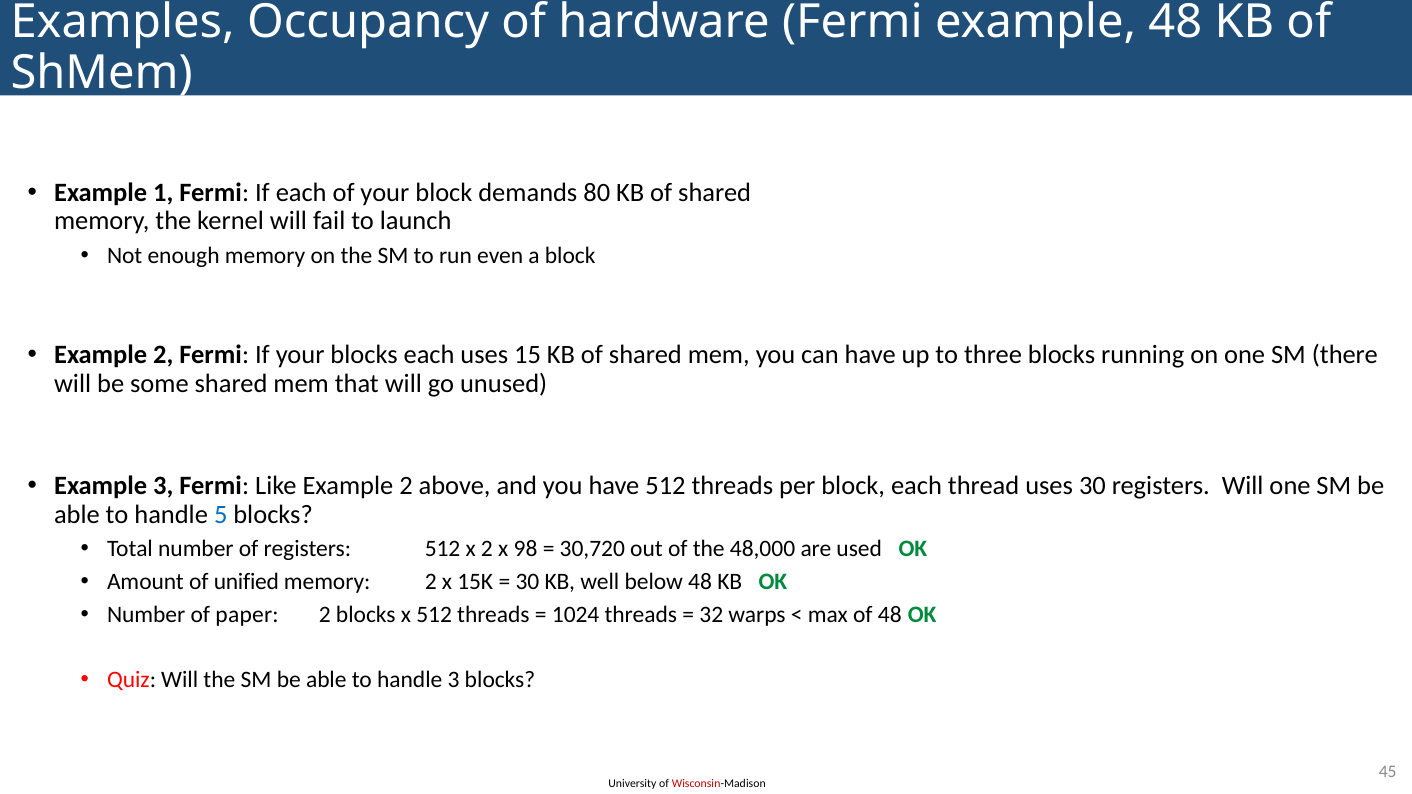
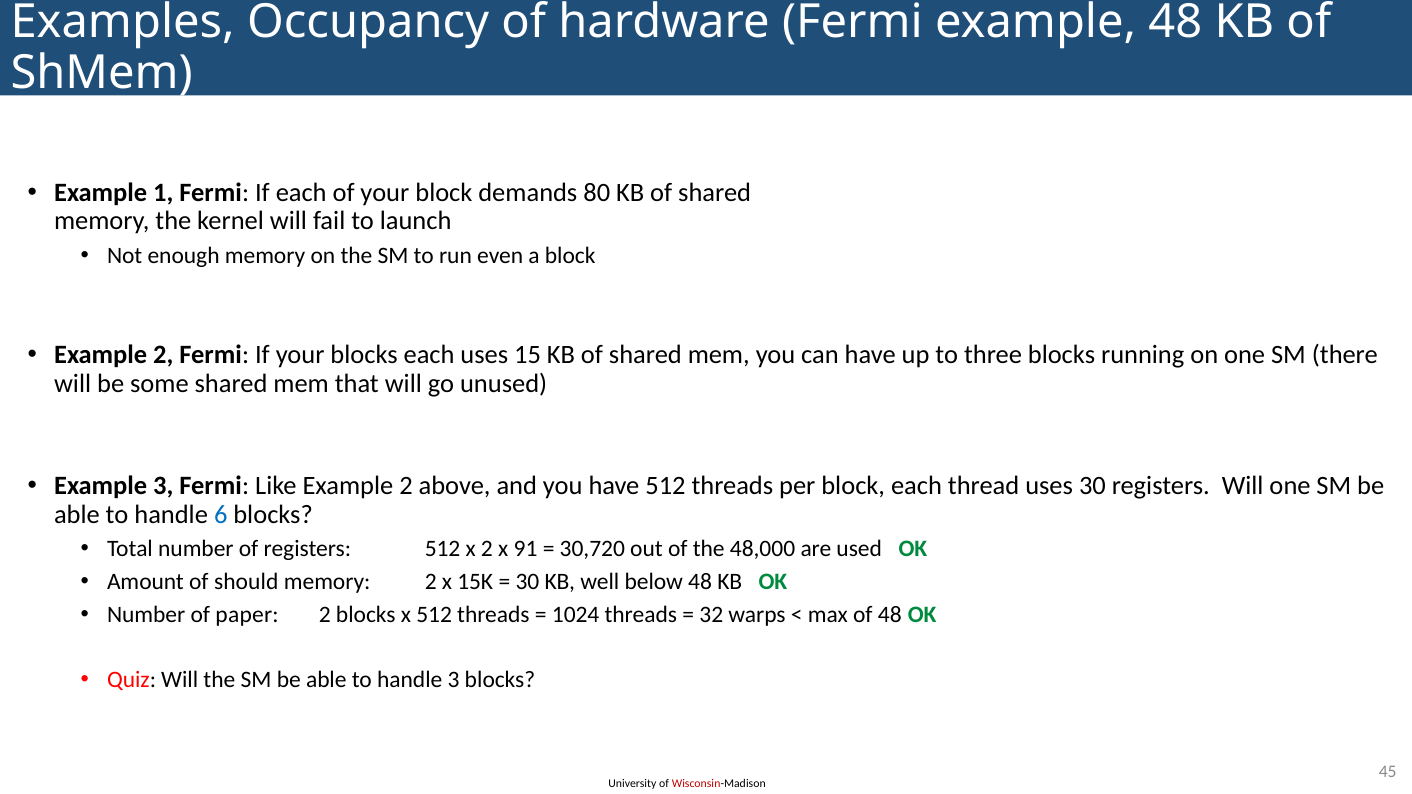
5: 5 -> 6 (221, 515)
98: 98 -> 91 (526, 549)
unified: unified -> should (246, 582)
